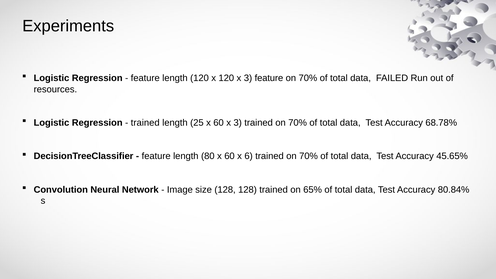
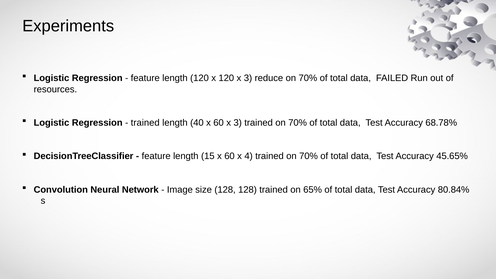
3 feature: feature -> reduce (269, 78)
25: 25 -> 40 (197, 123)
80: 80 -> 15 (208, 156)
6: 6 -> 4 (249, 156)
